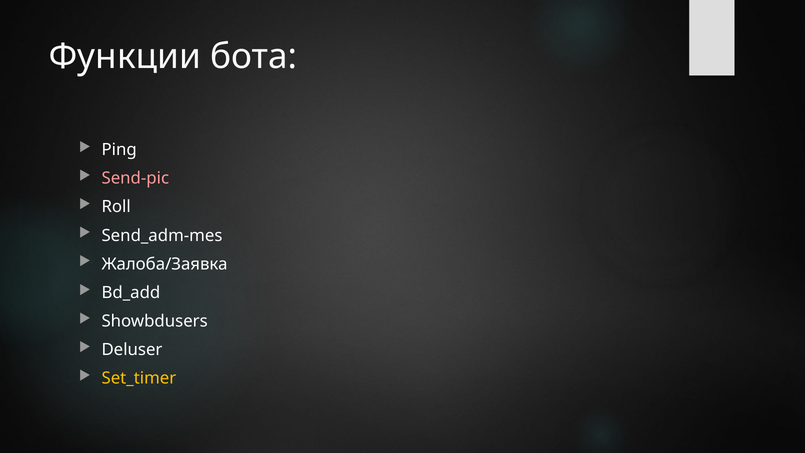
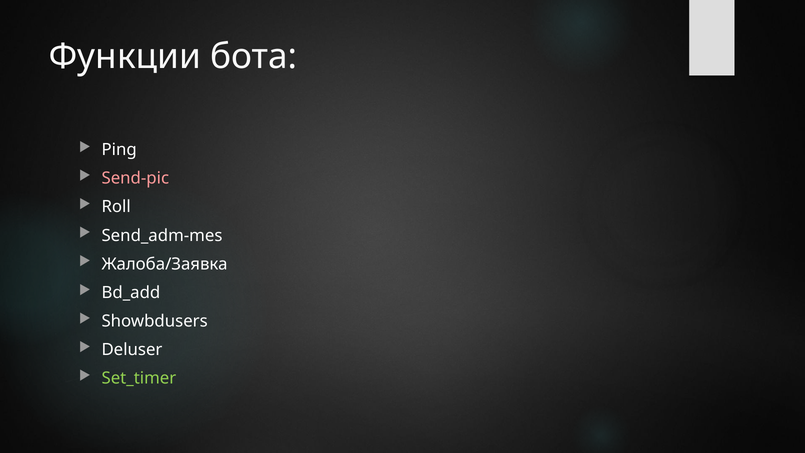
Set_timer colour: yellow -> light green (139, 378)
